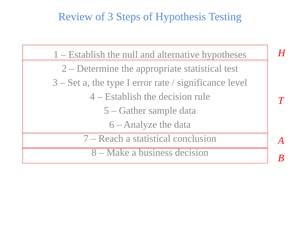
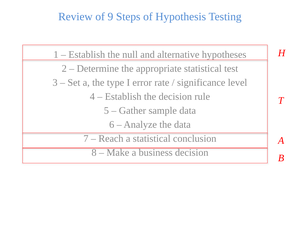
of 3: 3 -> 9 (110, 17)
